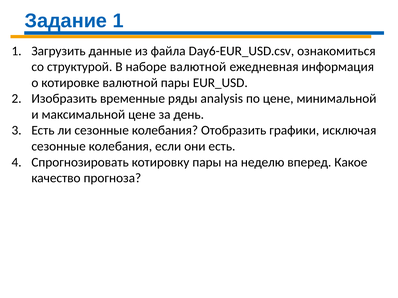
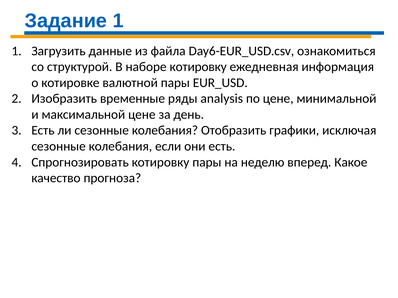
наборе валютной: валютной -> котировку (198, 67)
